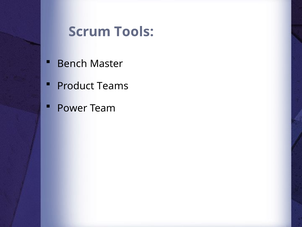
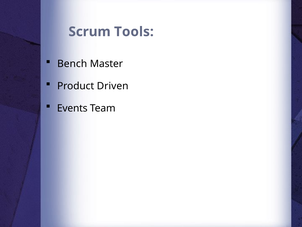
Teams: Teams -> Driven (113, 86)
Power: Power -> Events (72, 108)
